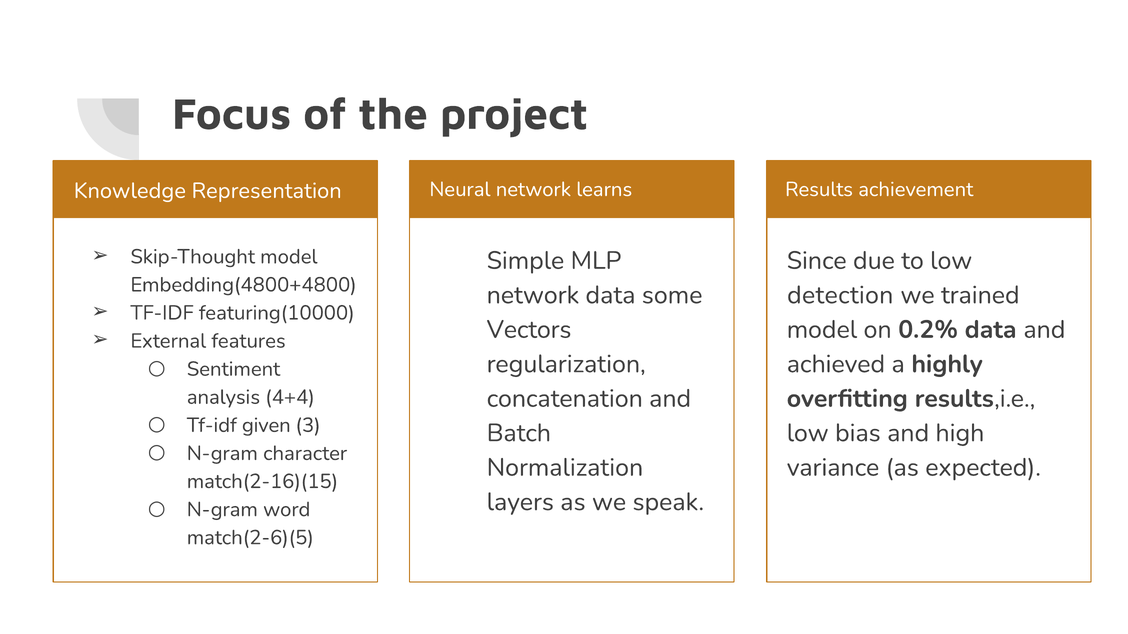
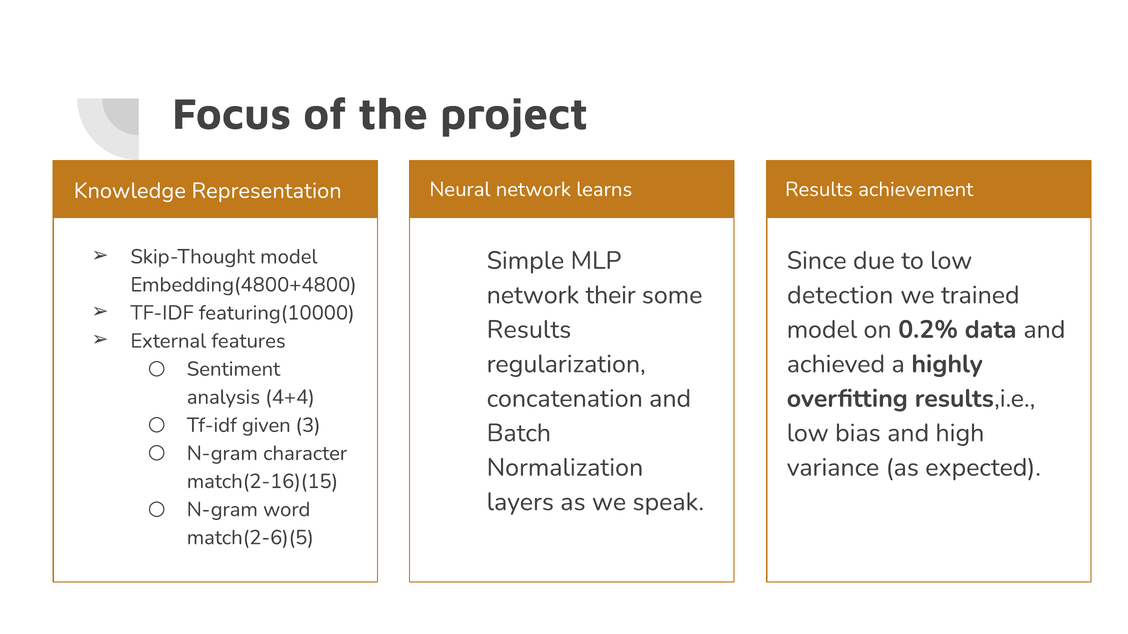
network data: data -> their (611, 295)
Vectors: Vectors -> Results (529, 330)
